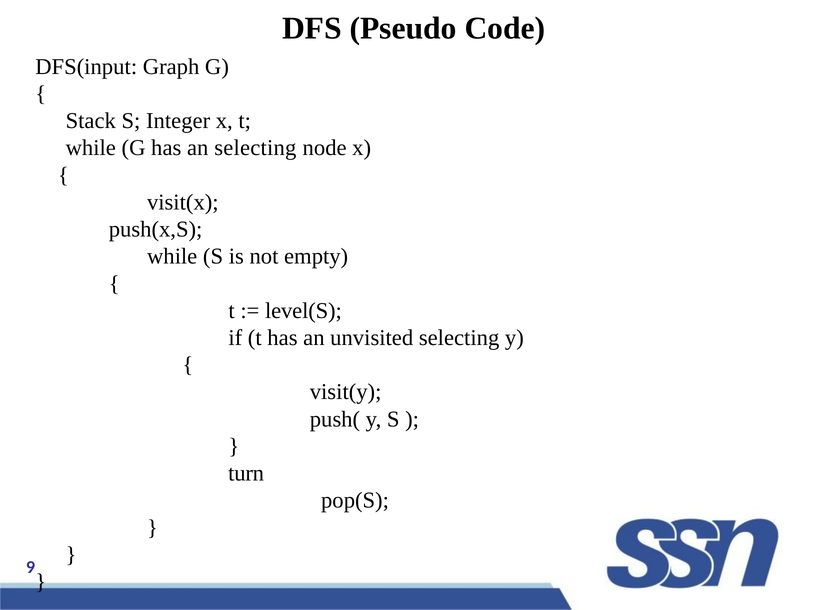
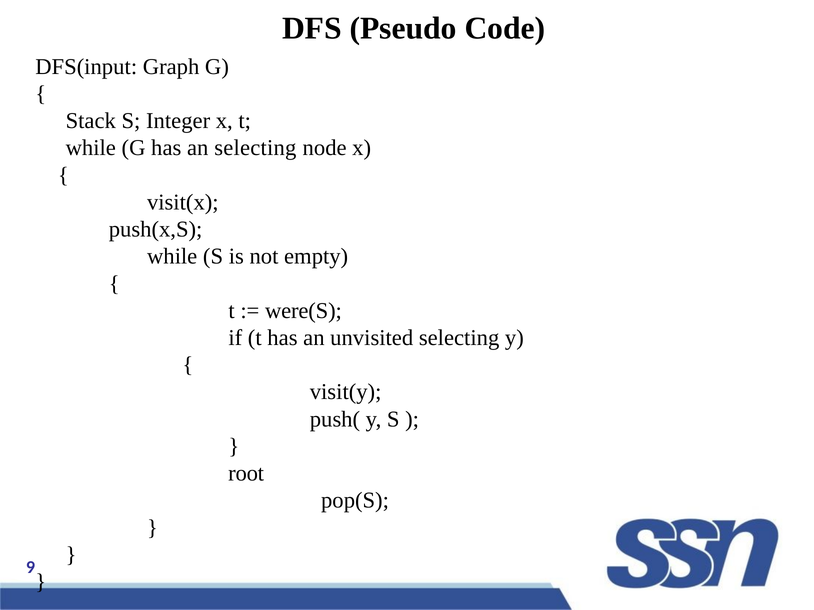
level(S: level(S -> were(S (303, 311)
turn: turn -> root (246, 474)
